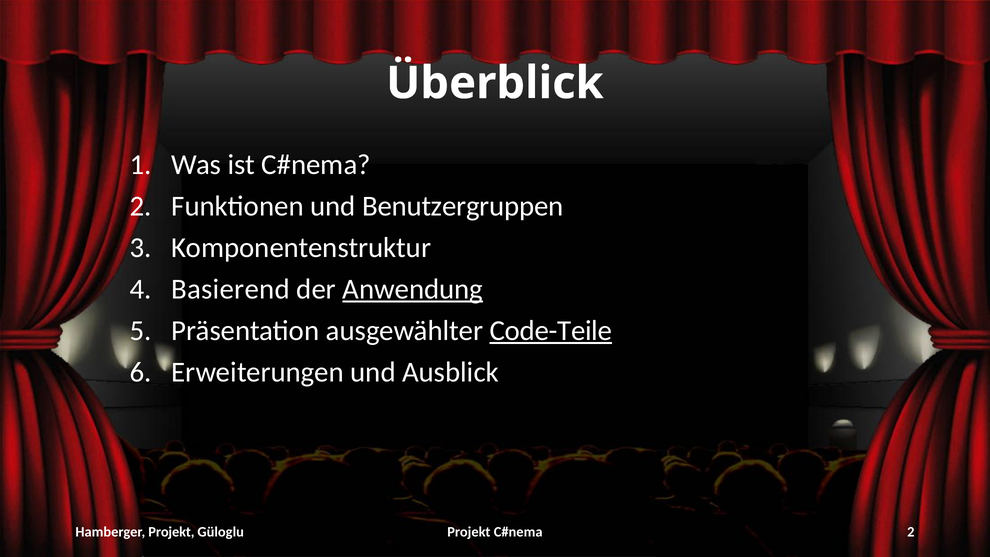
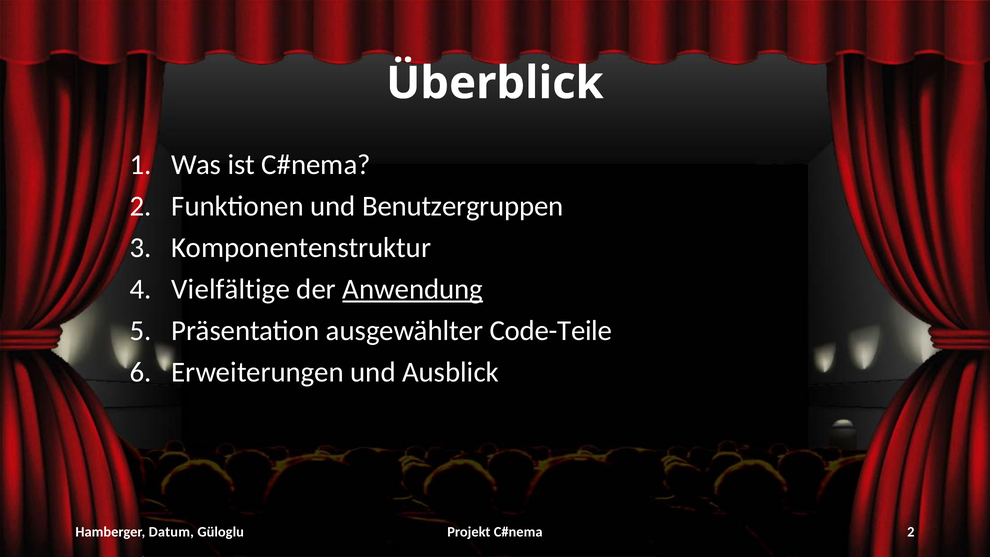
Basierend: Basierend -> Vielfältige (231, 289)
Code-Teile underline: present -> none (551, 331)
Hamberger Projekt: Projekt -> Datum (171, 532)
